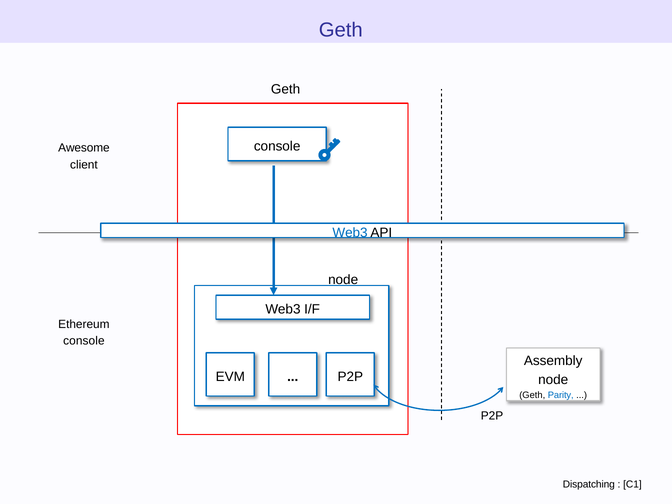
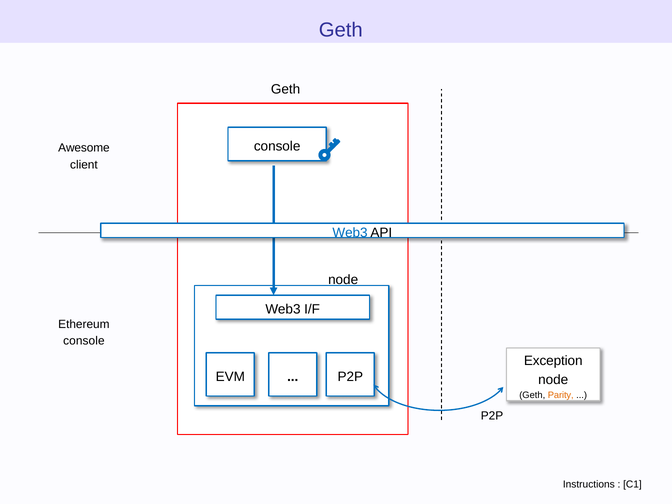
Assembly: Assembly -> Exception (553, 361)
Parity colour: blue -> orange (561, 395)
Dispatching: Dispatching -> Instructions (589, 485)
